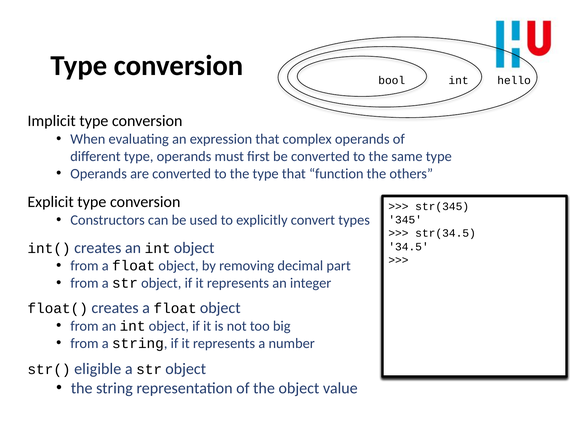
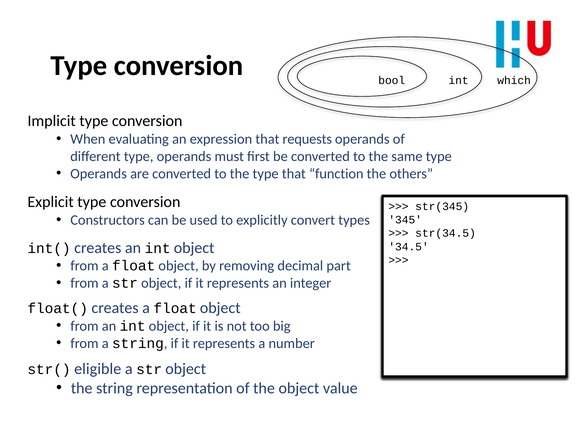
hello: hello -> which (514, 80)
complex: complex -> requests (307, 139)
